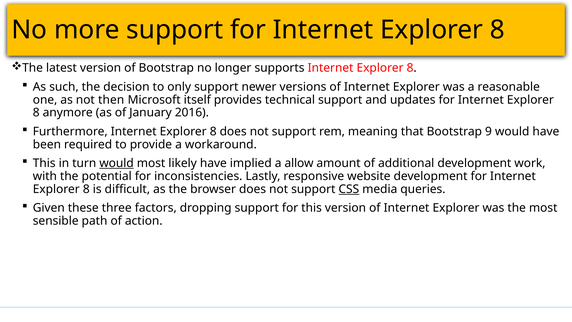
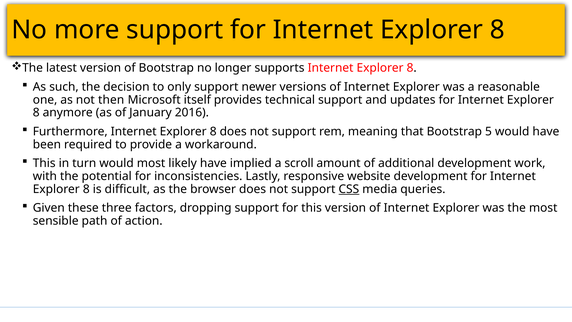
9: 9 -> 5 (488, 131)
would underline: present -> none (117, 163)
allow: allow -> scroll (299, 163)
